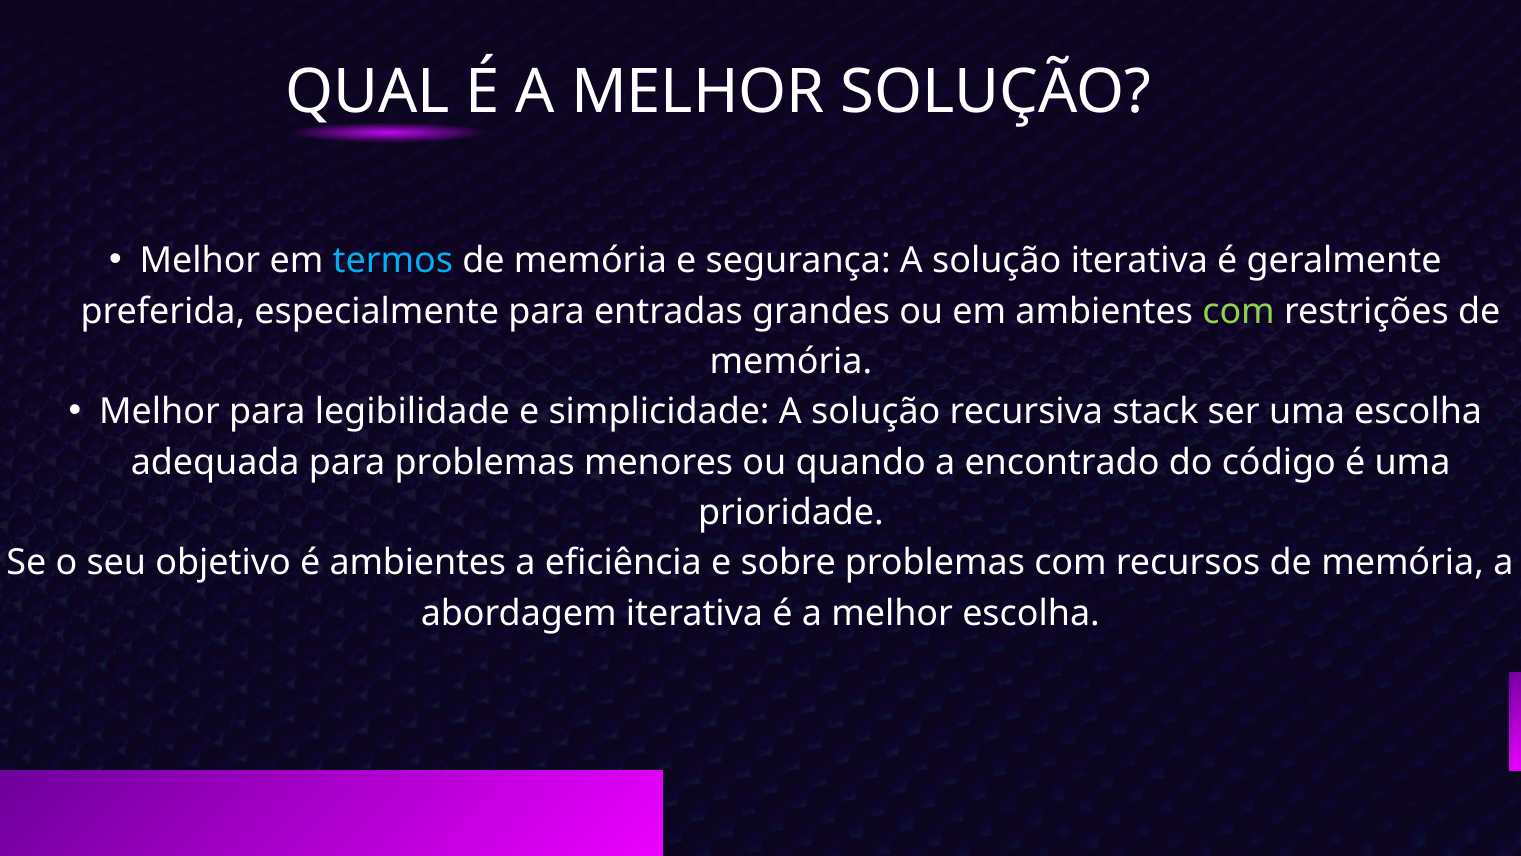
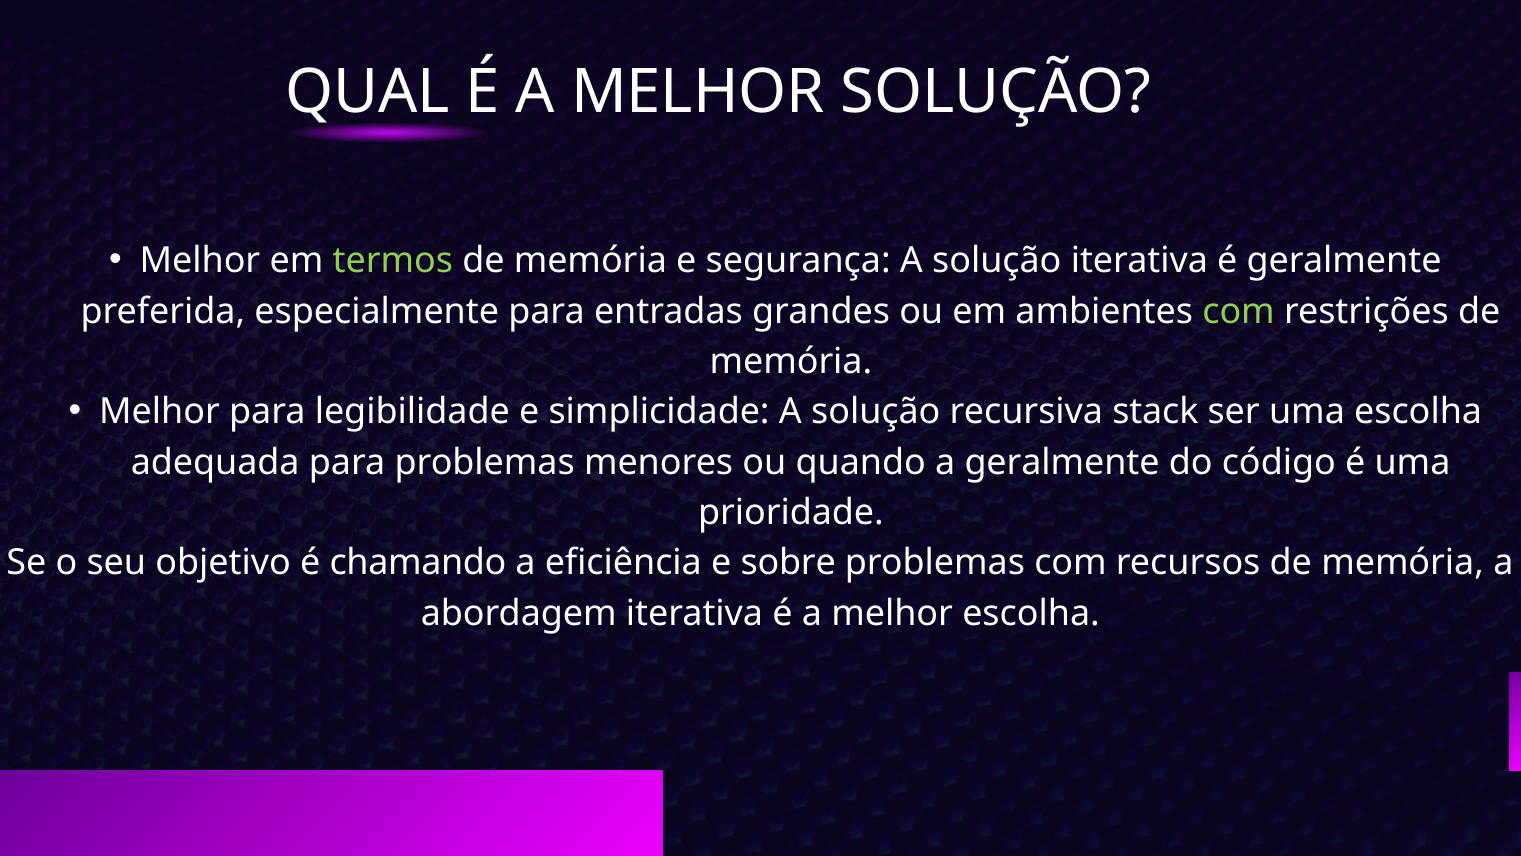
termos colour: light blue -> light green (393, 261)
a encontrado: encontrado -> geralmente (1062, 462)
é ambientes: ambientes -> chamando (418, 563)
